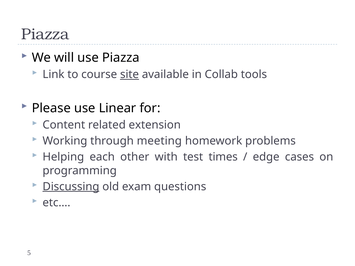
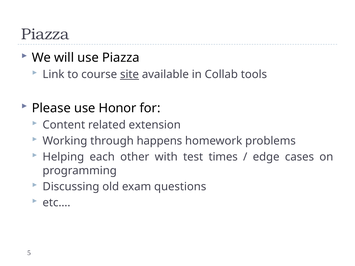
Linear: Linear -> Honor (118, 108)
meeting: meeting -> happens (159, 141)
Discussing underline: present -> none (71, 187)
